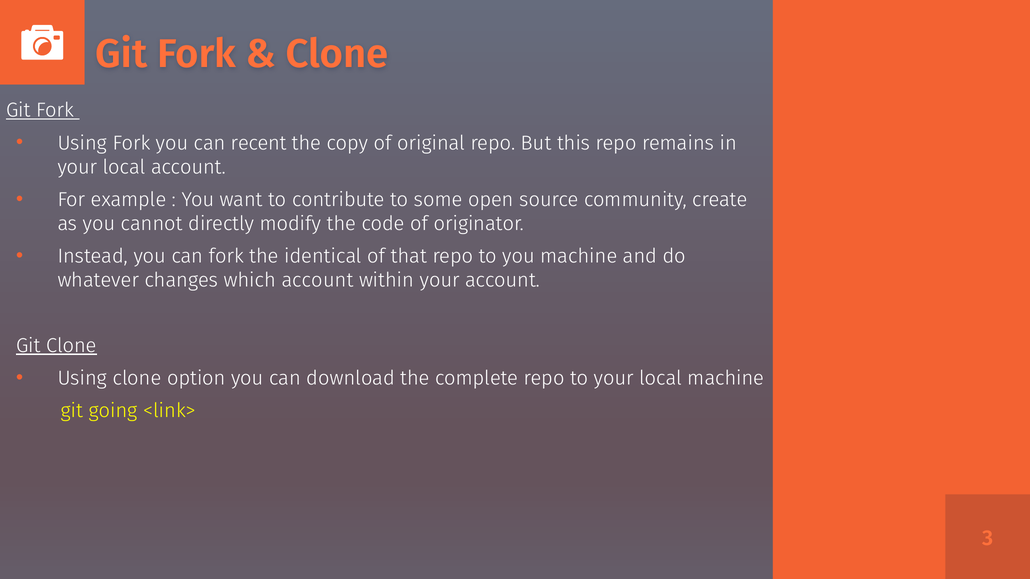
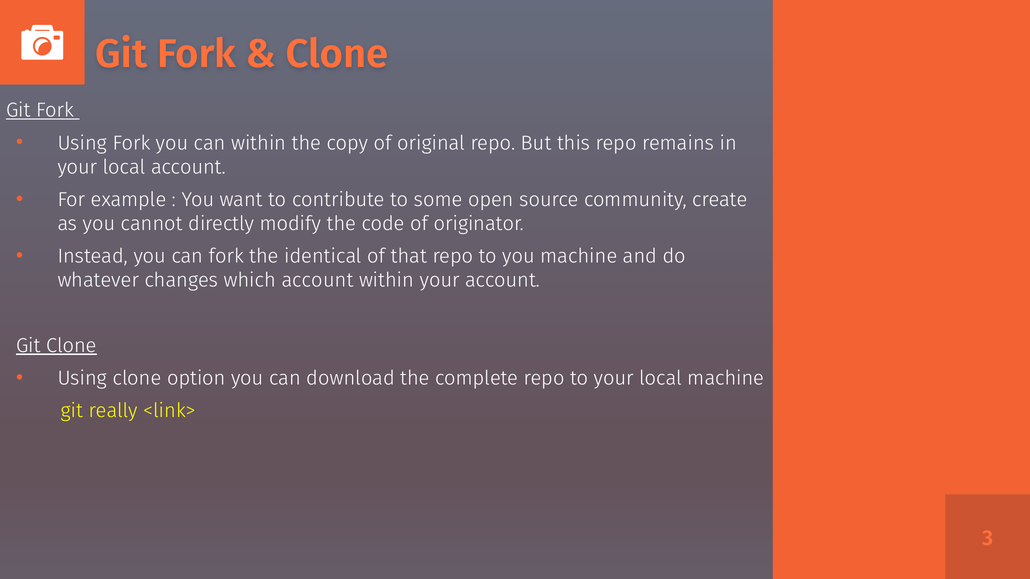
can recent: recent -> within (259, 143)
going: going -> really (113, 411)
